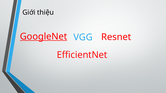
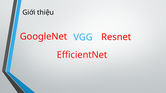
GoogleNet underline: present -> none (44, 37)
